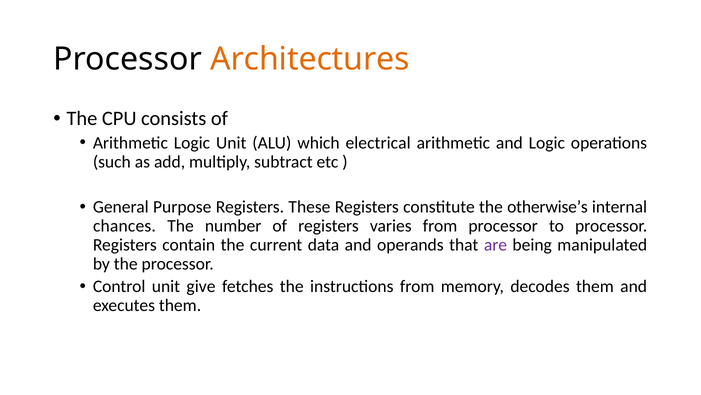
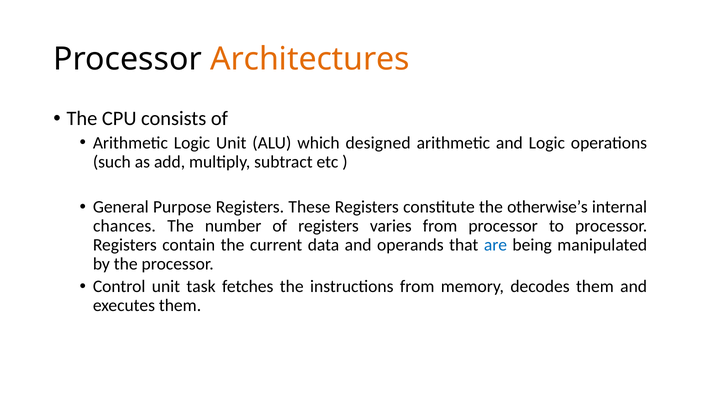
electrical: electrical -> designed (378, 143)
are colour: purple -> blue (495, 245)
give: give -> task (201, 286)
